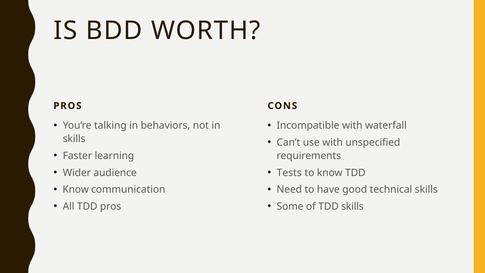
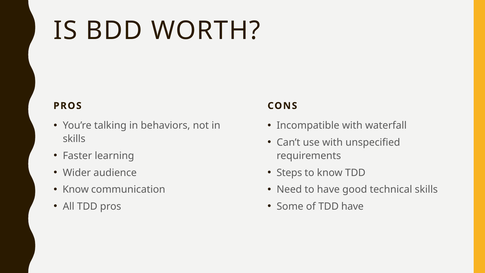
Tests: Tests -> Steps (289, 173)
TDD skills: skills -> have (352, 206)
